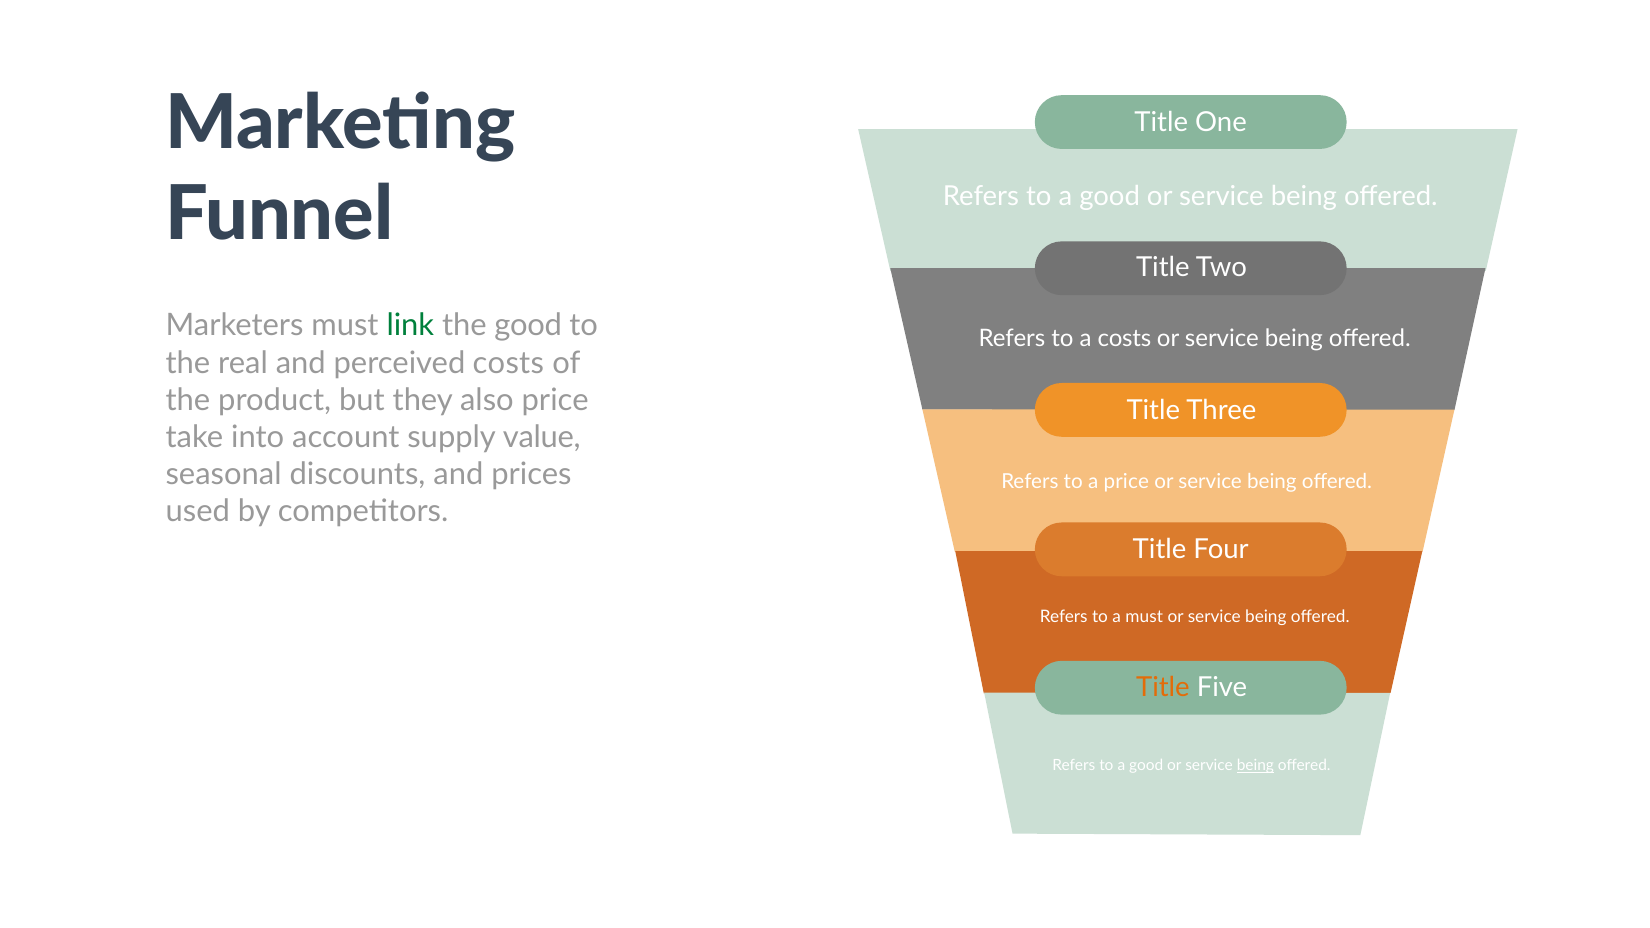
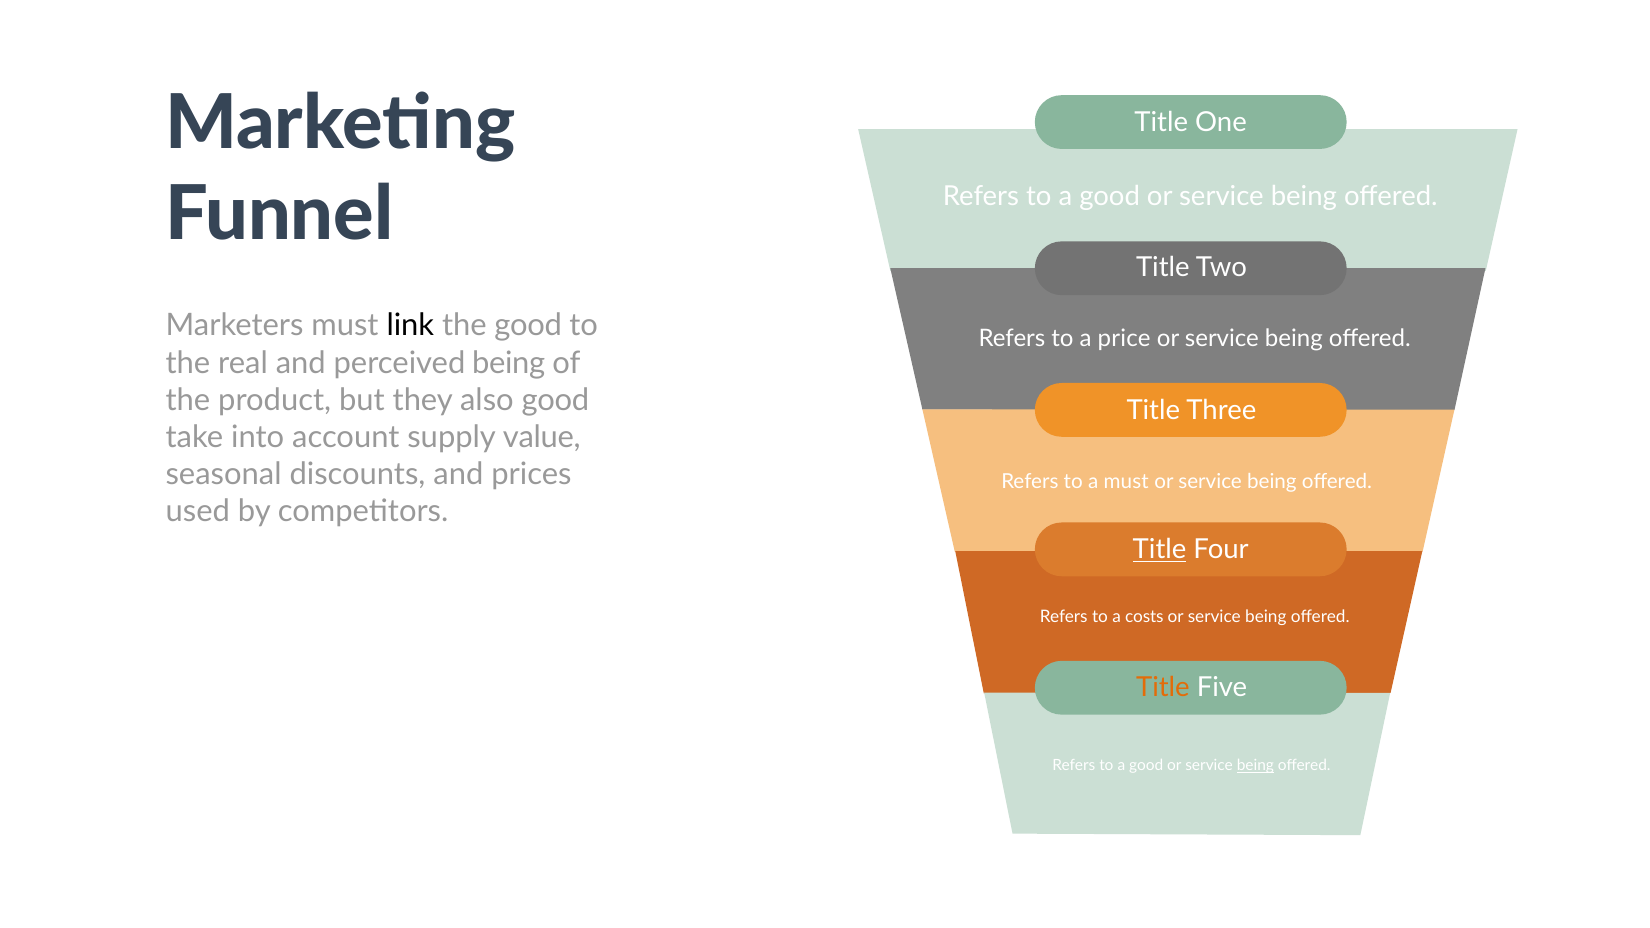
link colour: green -> black (410, 326)
a costs: costs -> price (1124, 338)
perceived costs: costs -> being (509, 363)
also price: price -> good (555, 400)
a price: price -> must (1126, 482)
Title underline: none -> present (1160, 550)
a must: must -> costs (1144, 618)
